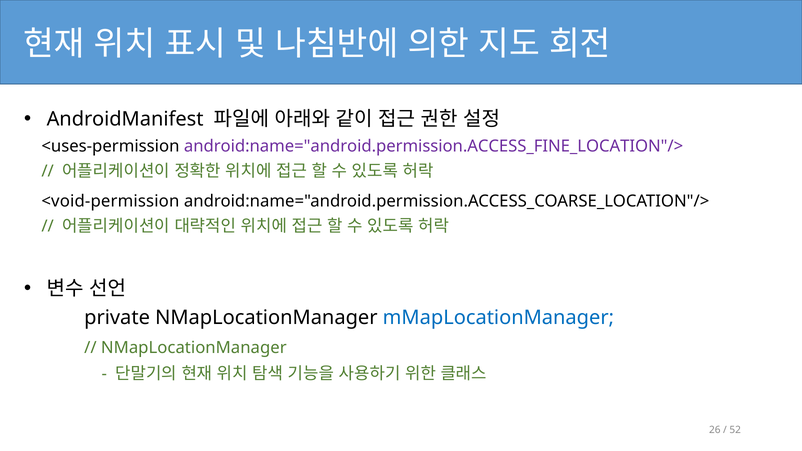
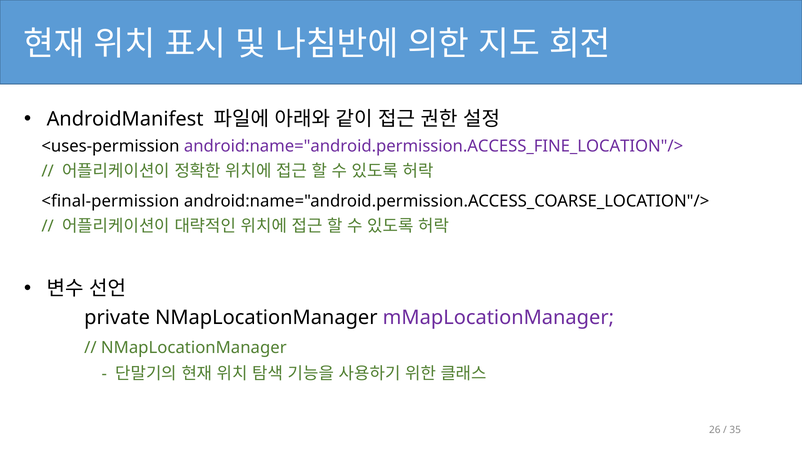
<void-permission: <void-permission -> <final-permission (110, 201)
mMapLocationManager colour: blue -> purple (498, 318)
52: 52 -> 35 (735, 430)
